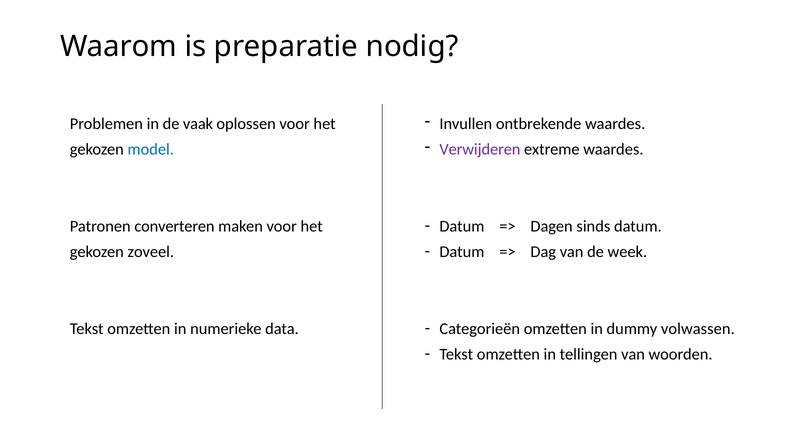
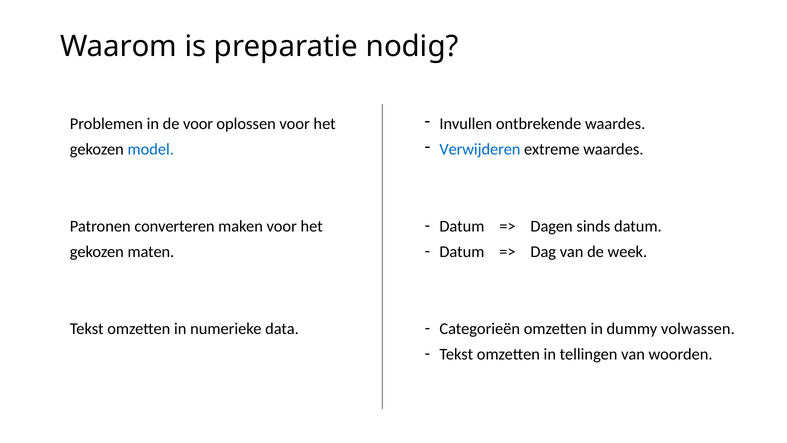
de vaak: vaak -> voor (198, 124)
Verwijderen colour: purple -> blue (480, 149)
zoveel: zoveel -> maten (151, 252)
